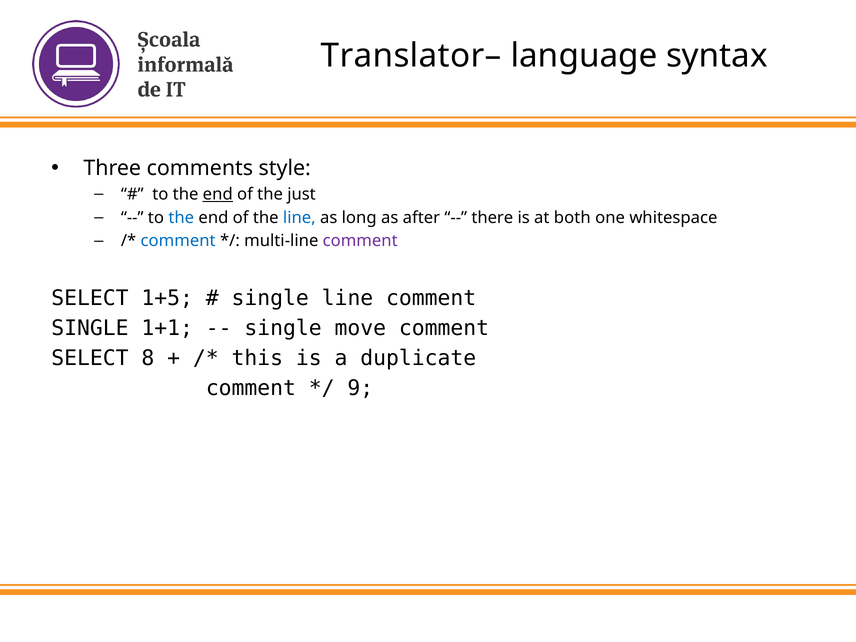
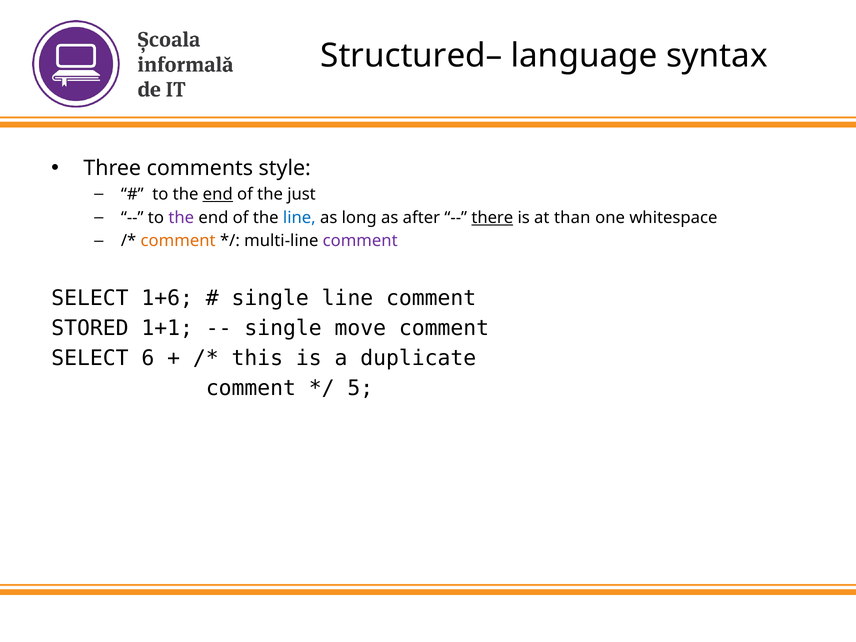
Translator–: Translator– -> Structured– (411, 56)
the colour: blue -> purple (181, 218)
there underline: none -> present (492, 218)
both: both -> than (572, 218)
comment colour: blue -> orange (178, 241)
1+5: 1+5 -> 1+6 (167, 298)
SINGLE: SINGLE -> STORED (90, 328)
8: 8 -> 6 (148, 358)
9: 9 -> 5 (360, 388)
